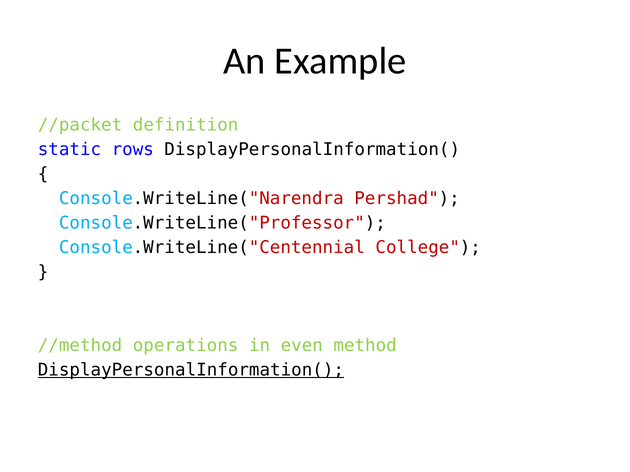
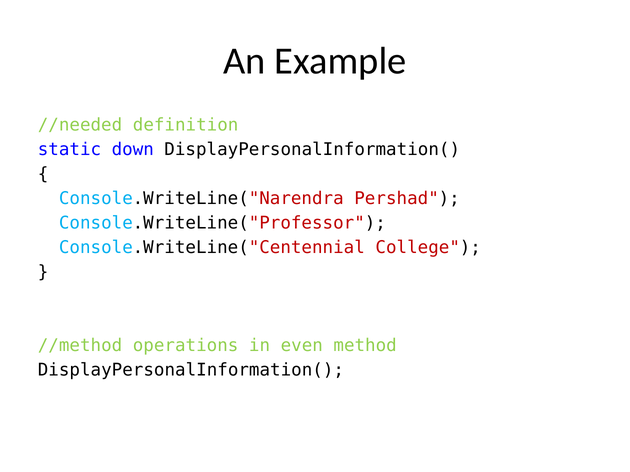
//packet: //packet -> //needed (80, 125)
rows: rows -> down (133, 150)
DisplayPersonalInformation( underline: present -> none (191, 370)
